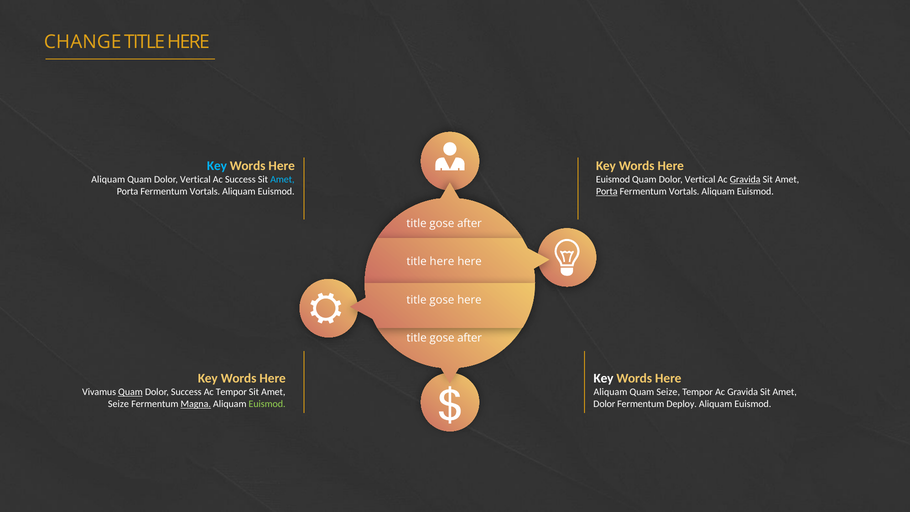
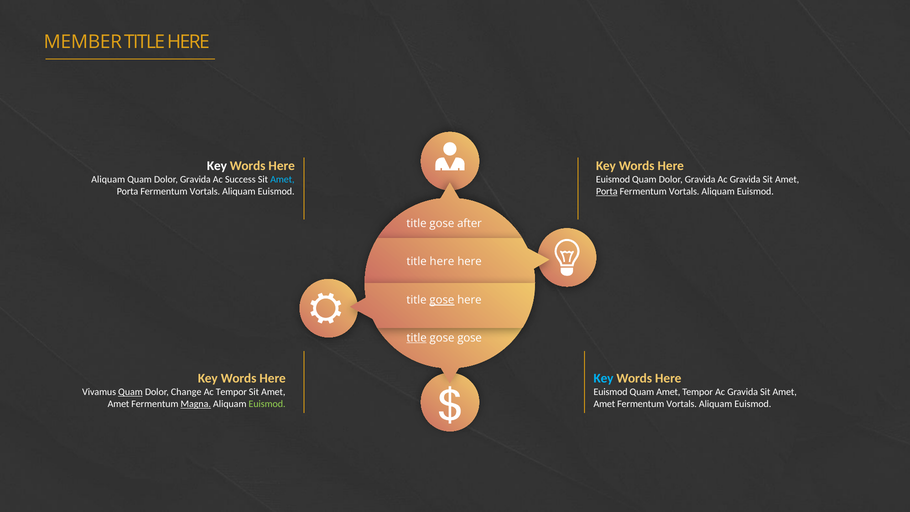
CHANGE: CHANGE -> MEMBER (83, 42)
Key colour: light blue -> white (217, 166)
Vertical: Vertical -> Gravida (195, 180)
Vertical: Vertical -> Gravida (700, 180)
Gravida underline: present -> none (745, 180)
gose underline: none -> present (442, 300)
title underline: none -> present (417, 338)
after: after -> gose (470, 338)
Key colour: white -> light blue (604, 378)
Dolor Success: Success -> Change (186, 392)
Aliquam: Aliquam -> Euismod (611, 392)
Quam Seize: Seize -> Amet (668, 392)
Seize: Seize -> Amet (118, 404)
Dolor: Dolor -> Amet (604, 404)
Deploy: Deploy -> Vortals (682, 404)
